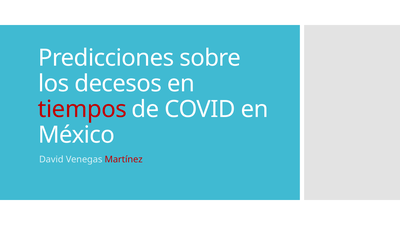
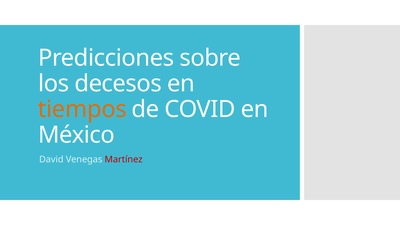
tiempos colour: red -> orange (82, 109)
